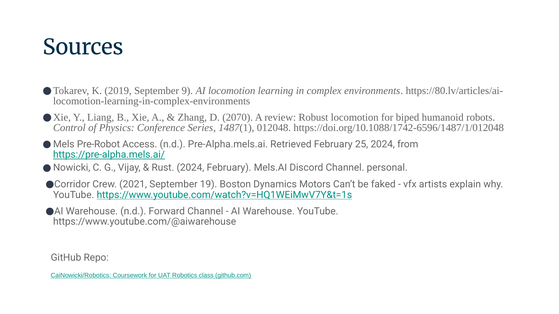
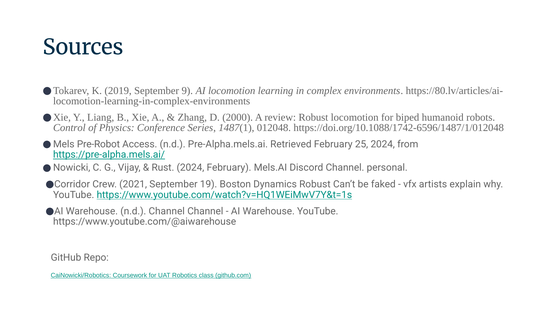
2070: 2070 -> 2000 (238, 117)
Dynamics Motors: Motors -> Robust (315, 185)
n.d Forward: Forward -> Channel (167, 211)
